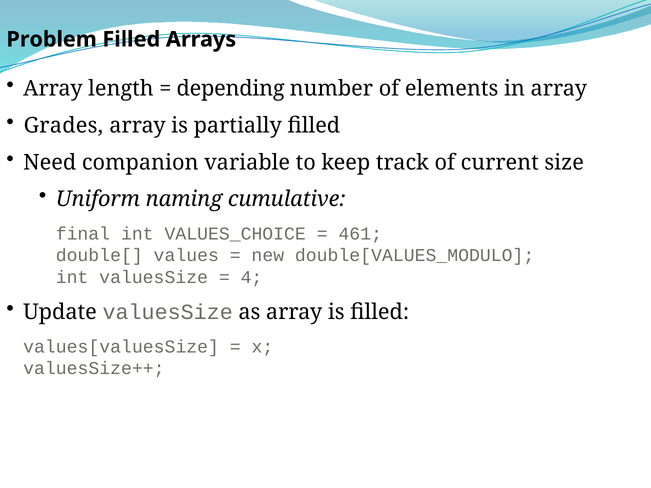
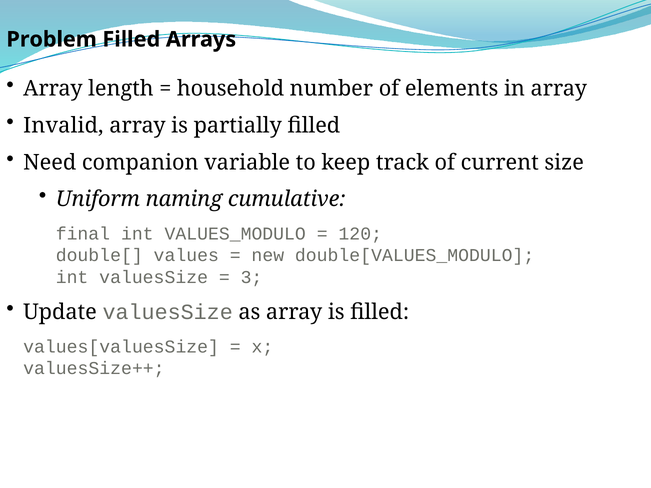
depending: depending -> household (231, 89)
Grades: Grades -> Invalid (63, 126)
VALUES_CHOICE: VALUES_CHOICE -> VALUES_MODULO (235, 234)
461: 461 -> 120 (360, 234)
4: 4 -> 3 (251, 277)
